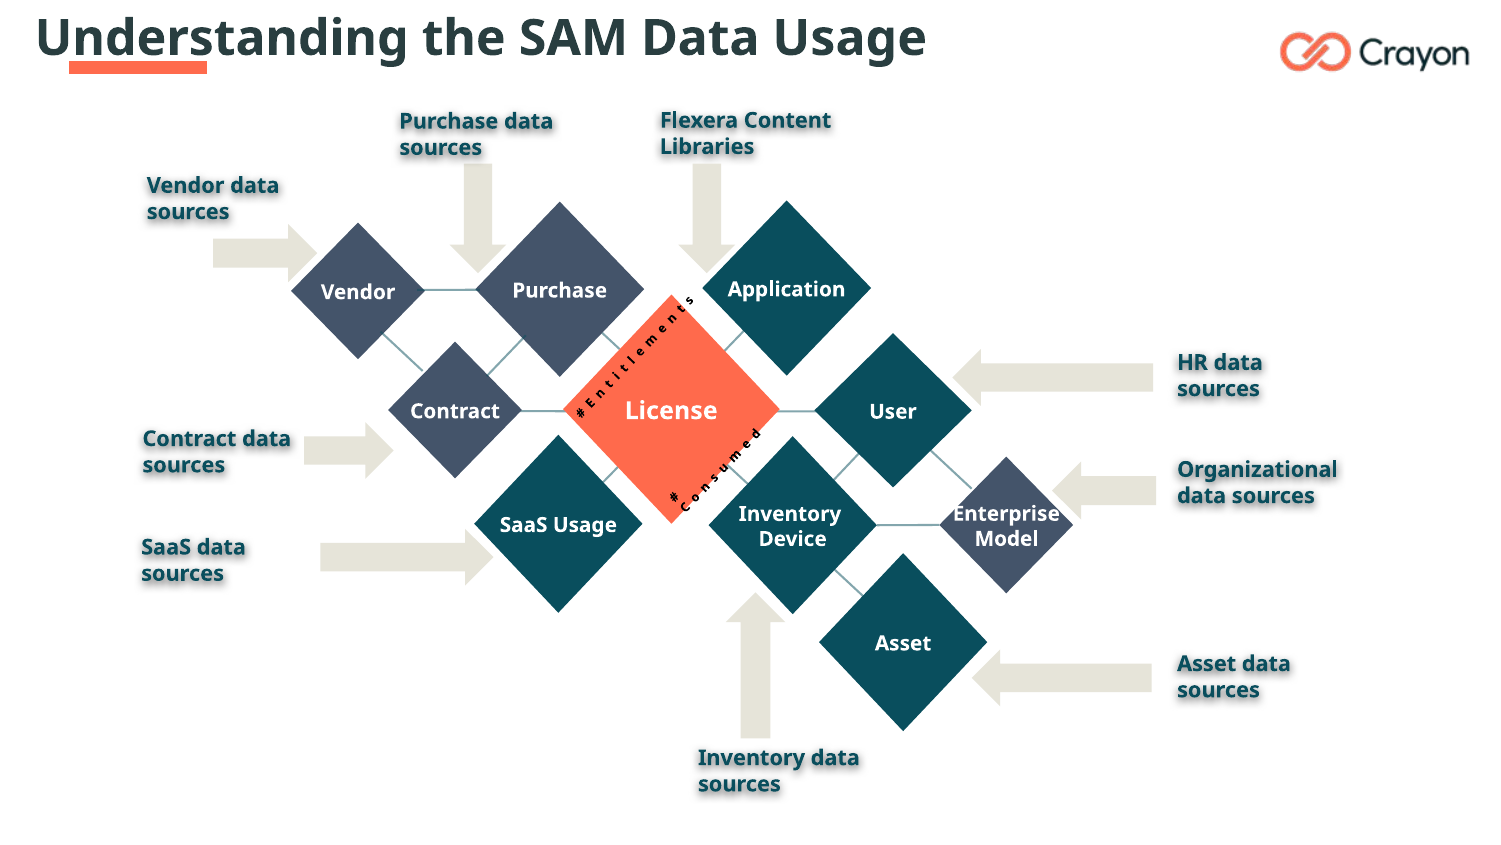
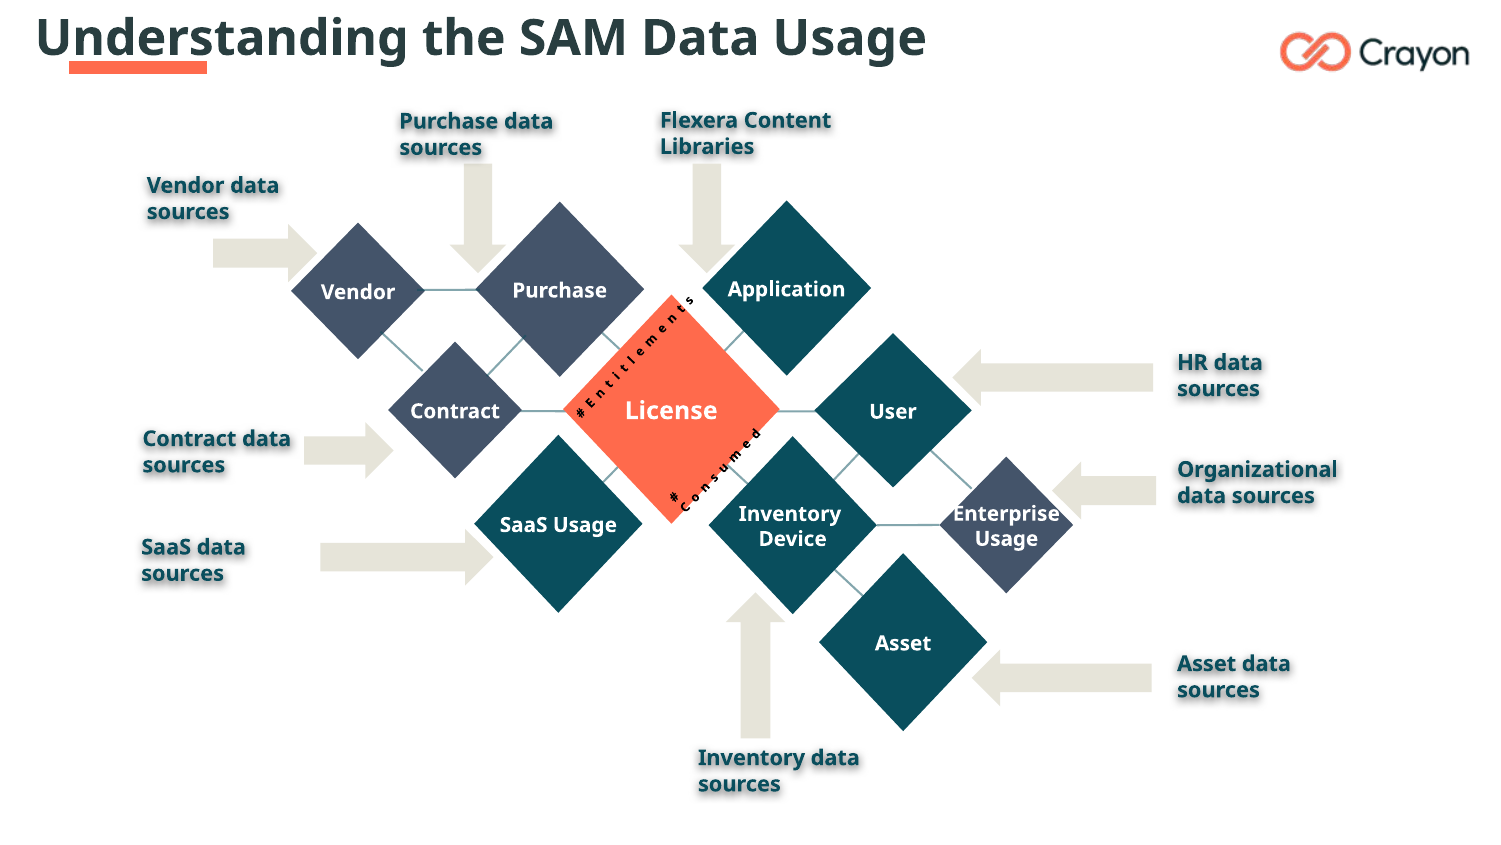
Model: Model -> Usage (1006, 538)
